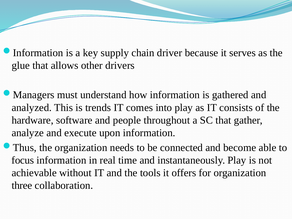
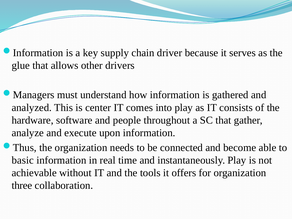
trends: trends -> center (98, 108)
focus: focus -> basic (23, 160)
